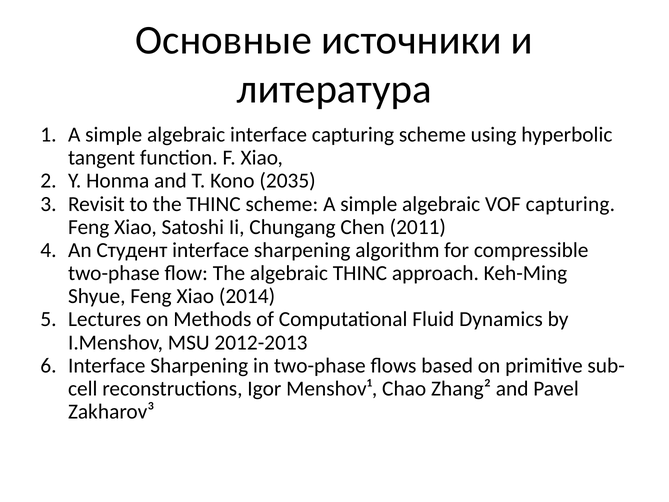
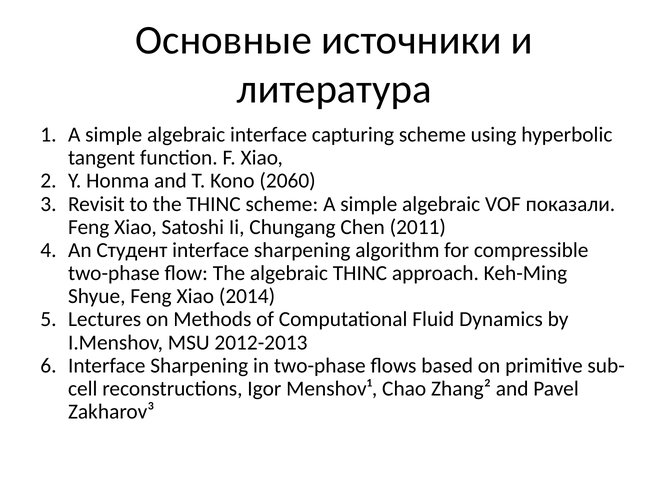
2035: 2035 -> 2060 (288, 181)
VOF capturing: capturing -> показали (570, 204)
